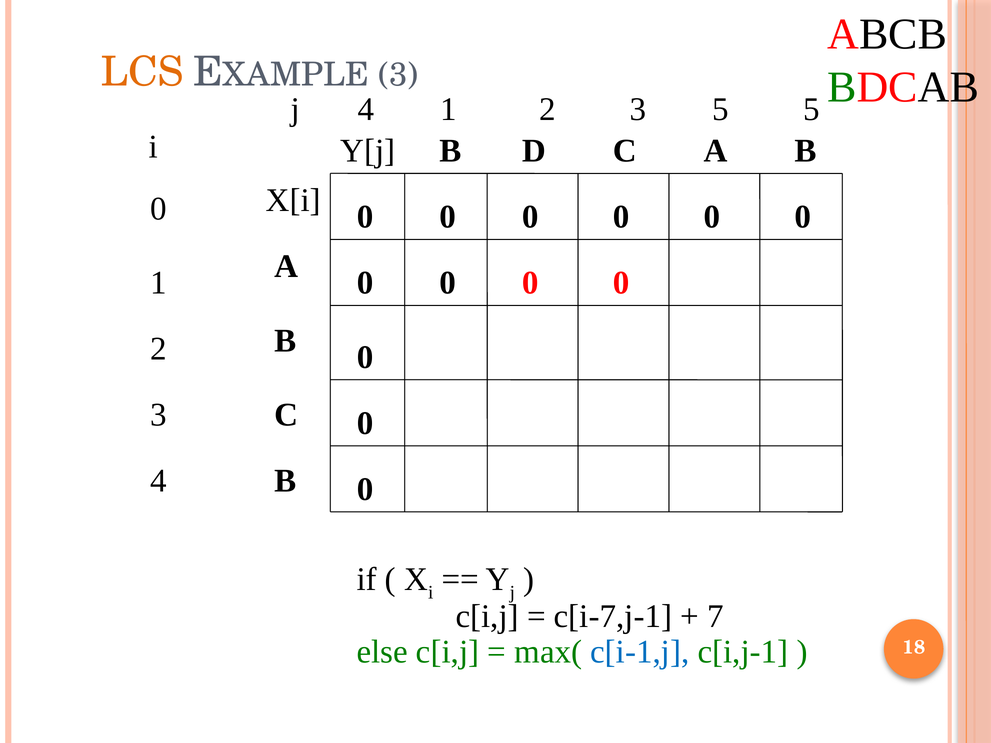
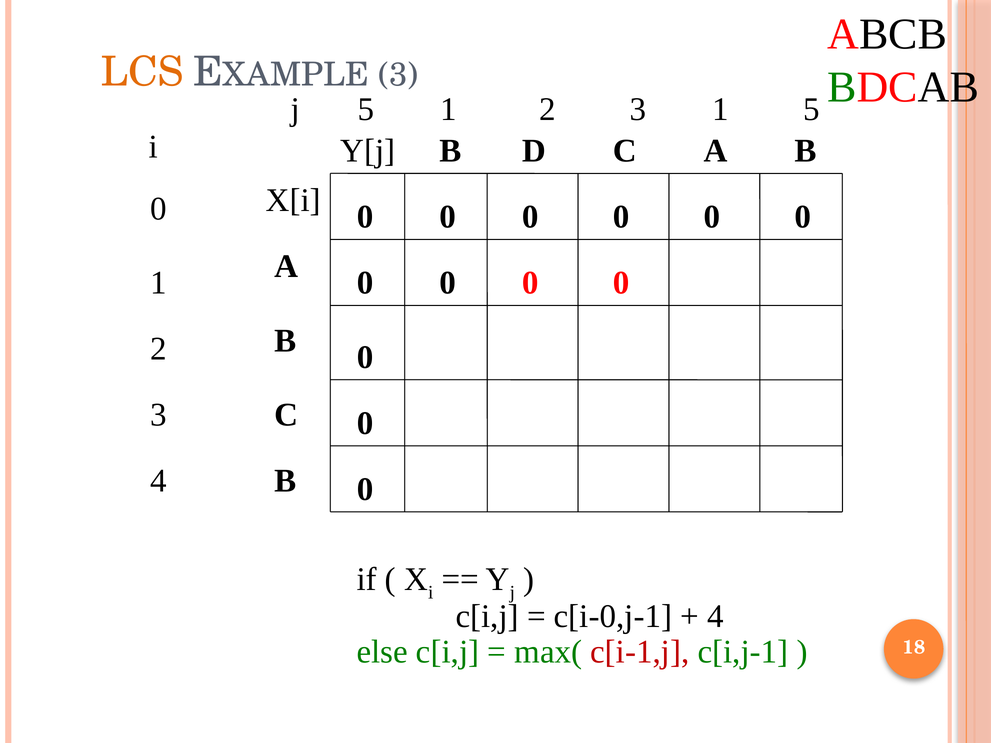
j 4: 4 -> 5 (366, 110)
3 5: 5 -> 1 (721, 110)
c[i-7,j-1: c[i-7,j-1 -> c[i-0,j-1 (613, 616)
7: 7 -> 4 (716, 616)
c[i-1,j colour: blue -> red (640, 652)
